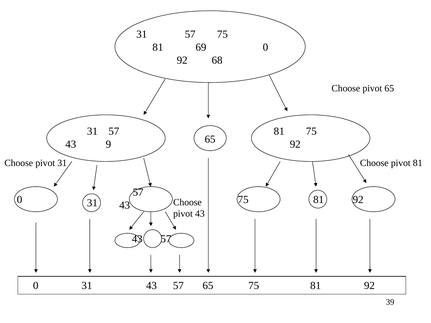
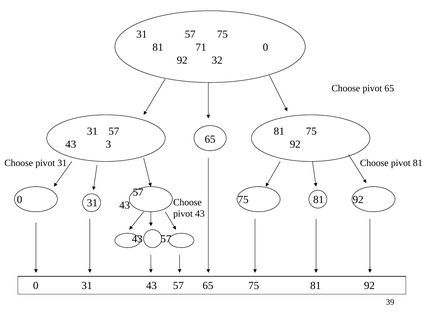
69: 69 -> 71 (201, 47)
68: 68 -> 32 (217, 60)
9: 9 -> 3 (108, 144)
